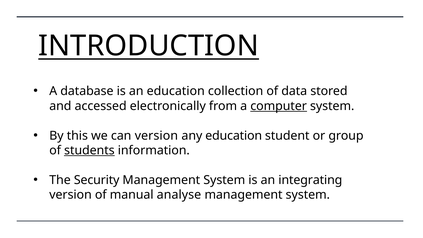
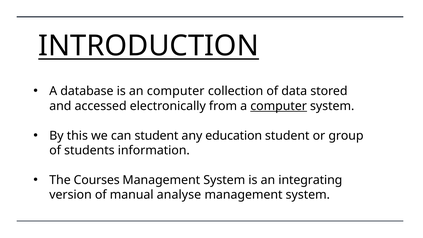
an education: education -> computer (176, 91)
can version: version -> student (157, 136)
students underline: present -> none (89, 150)
Security: Security -> Courses (97, 180)
